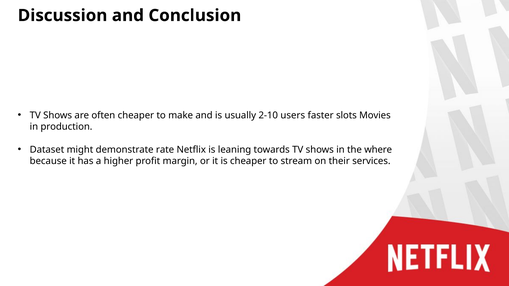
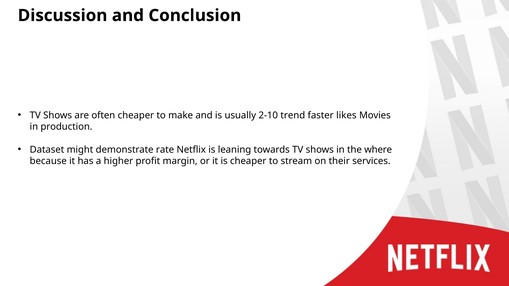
users: users -> trend (293, 115)
slots: slots -> likes (346, 115)
